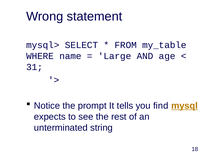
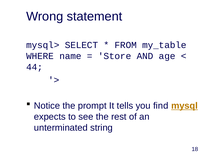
Large: Large -> Store (115, 56)
31: 31 -> 44 (34, 67)
